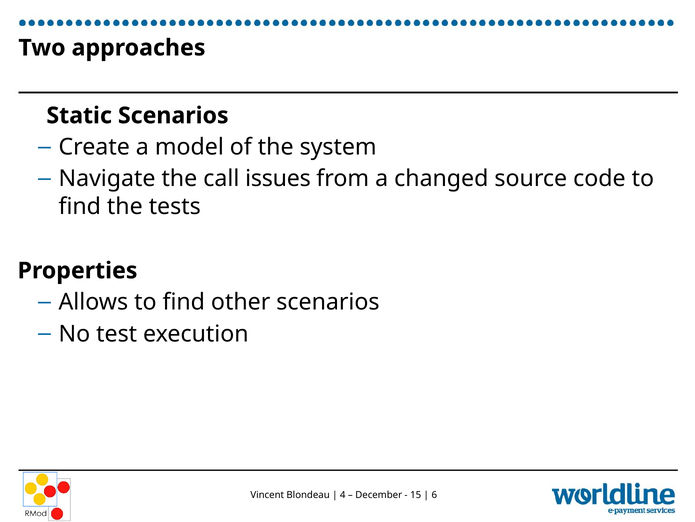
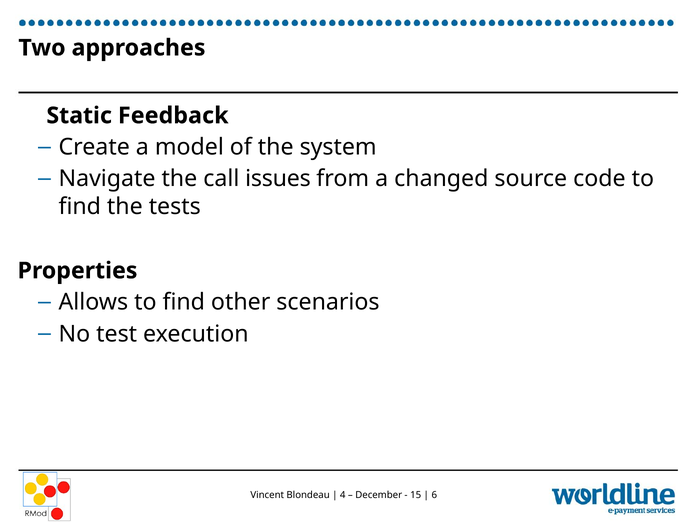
Static Scenarios: Scenarios -> Feedback (173, 115)
